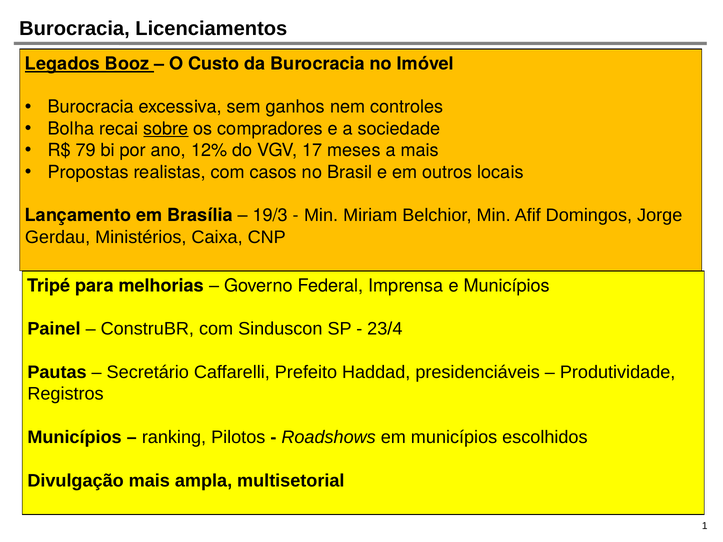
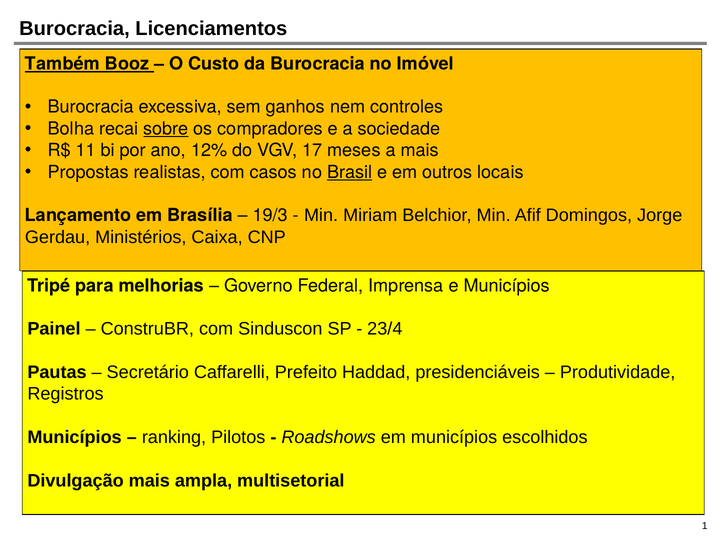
Legados: Legados -> Também (62, 64)
79: 79 -> 11 (86, 150)
Brasil underline: none -> present (350, 172)
